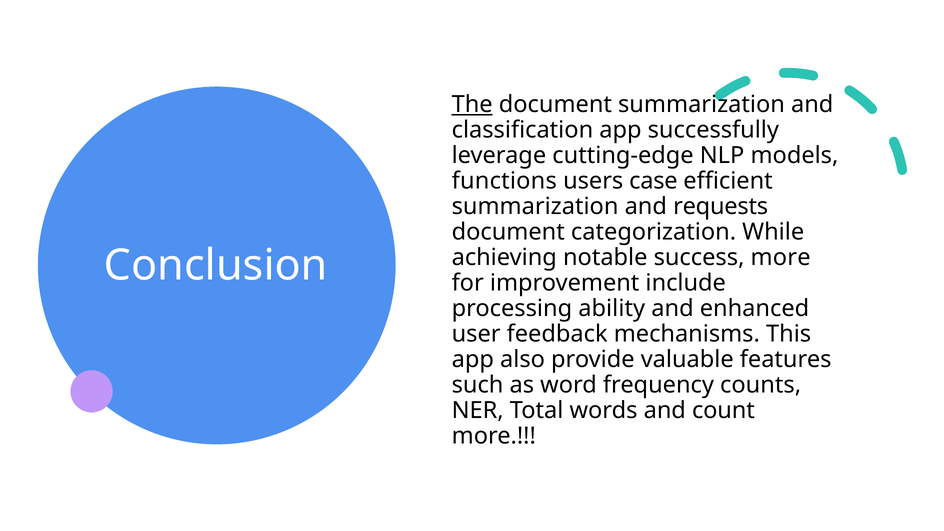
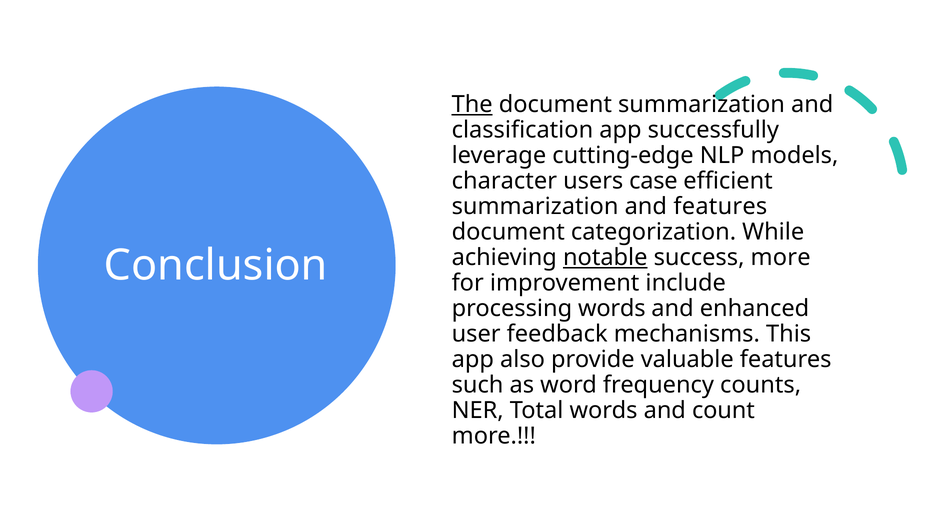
functions: functions -> character (504, 181)
and requests: requests -> features (720, 207)
notable underline: none -> present (605, 258)
processing ability: ability -> words (612, 309)
